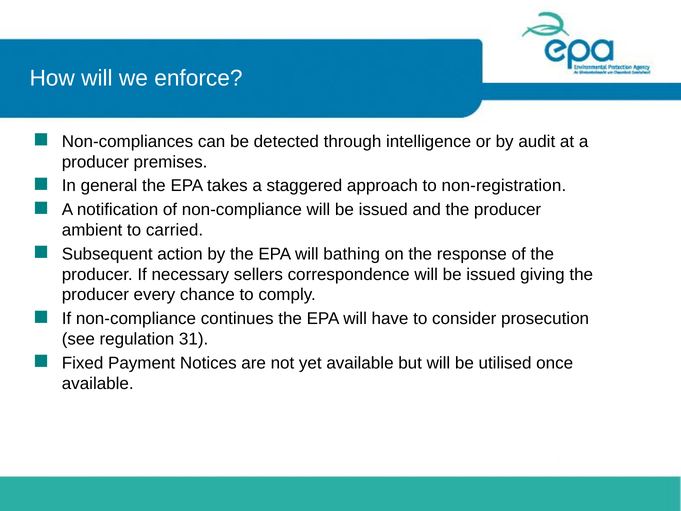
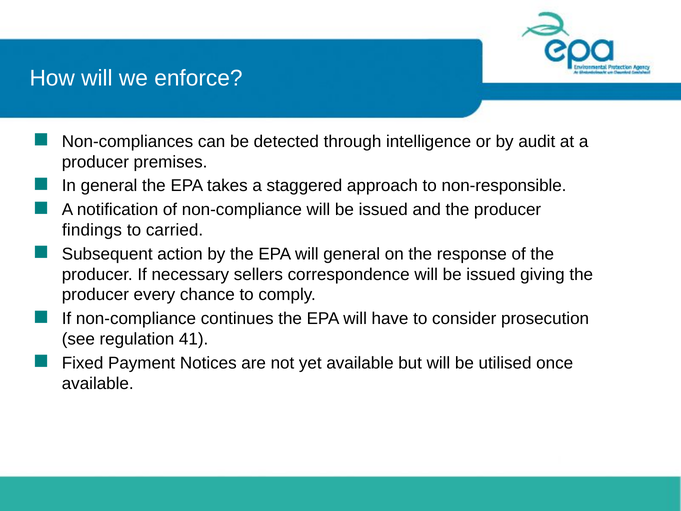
non-registration: non-registration -> non-responsible (504, 186)
ambient: ambient -> findings (92, 230)
will bathing: bathing -> general (352, 254)
31: 31 -> 41 (194, 339)
